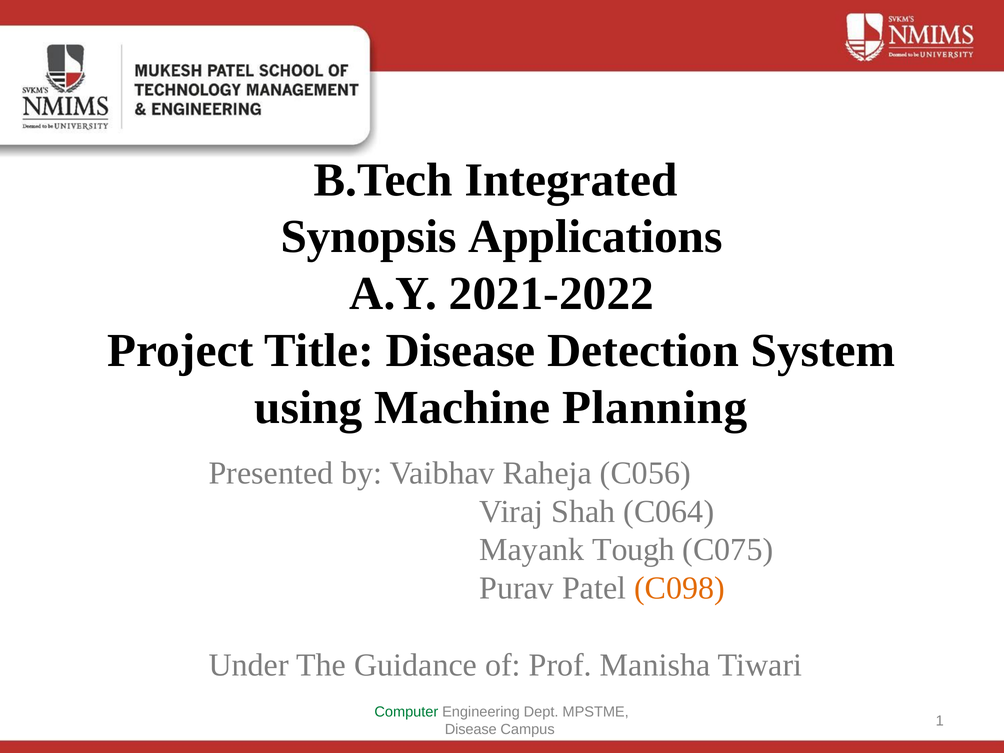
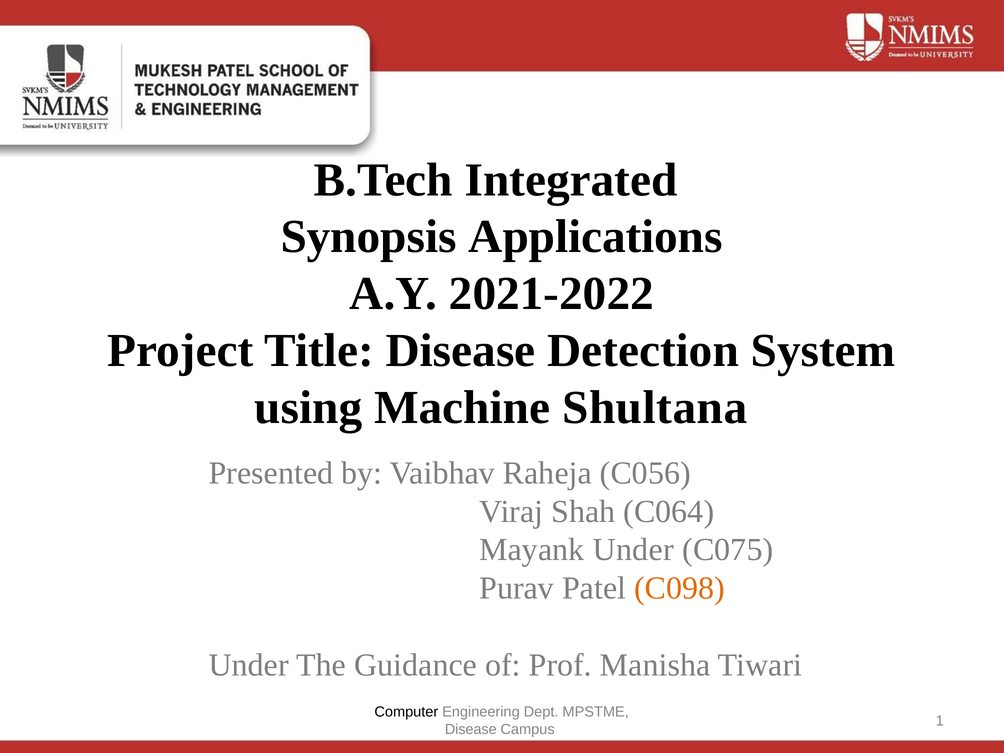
Planning: Planning -> Shultana (655, 407)
Mayank Tough: Tough -> Under (633, 550)
Computer colour: green -> black (406, 712)
